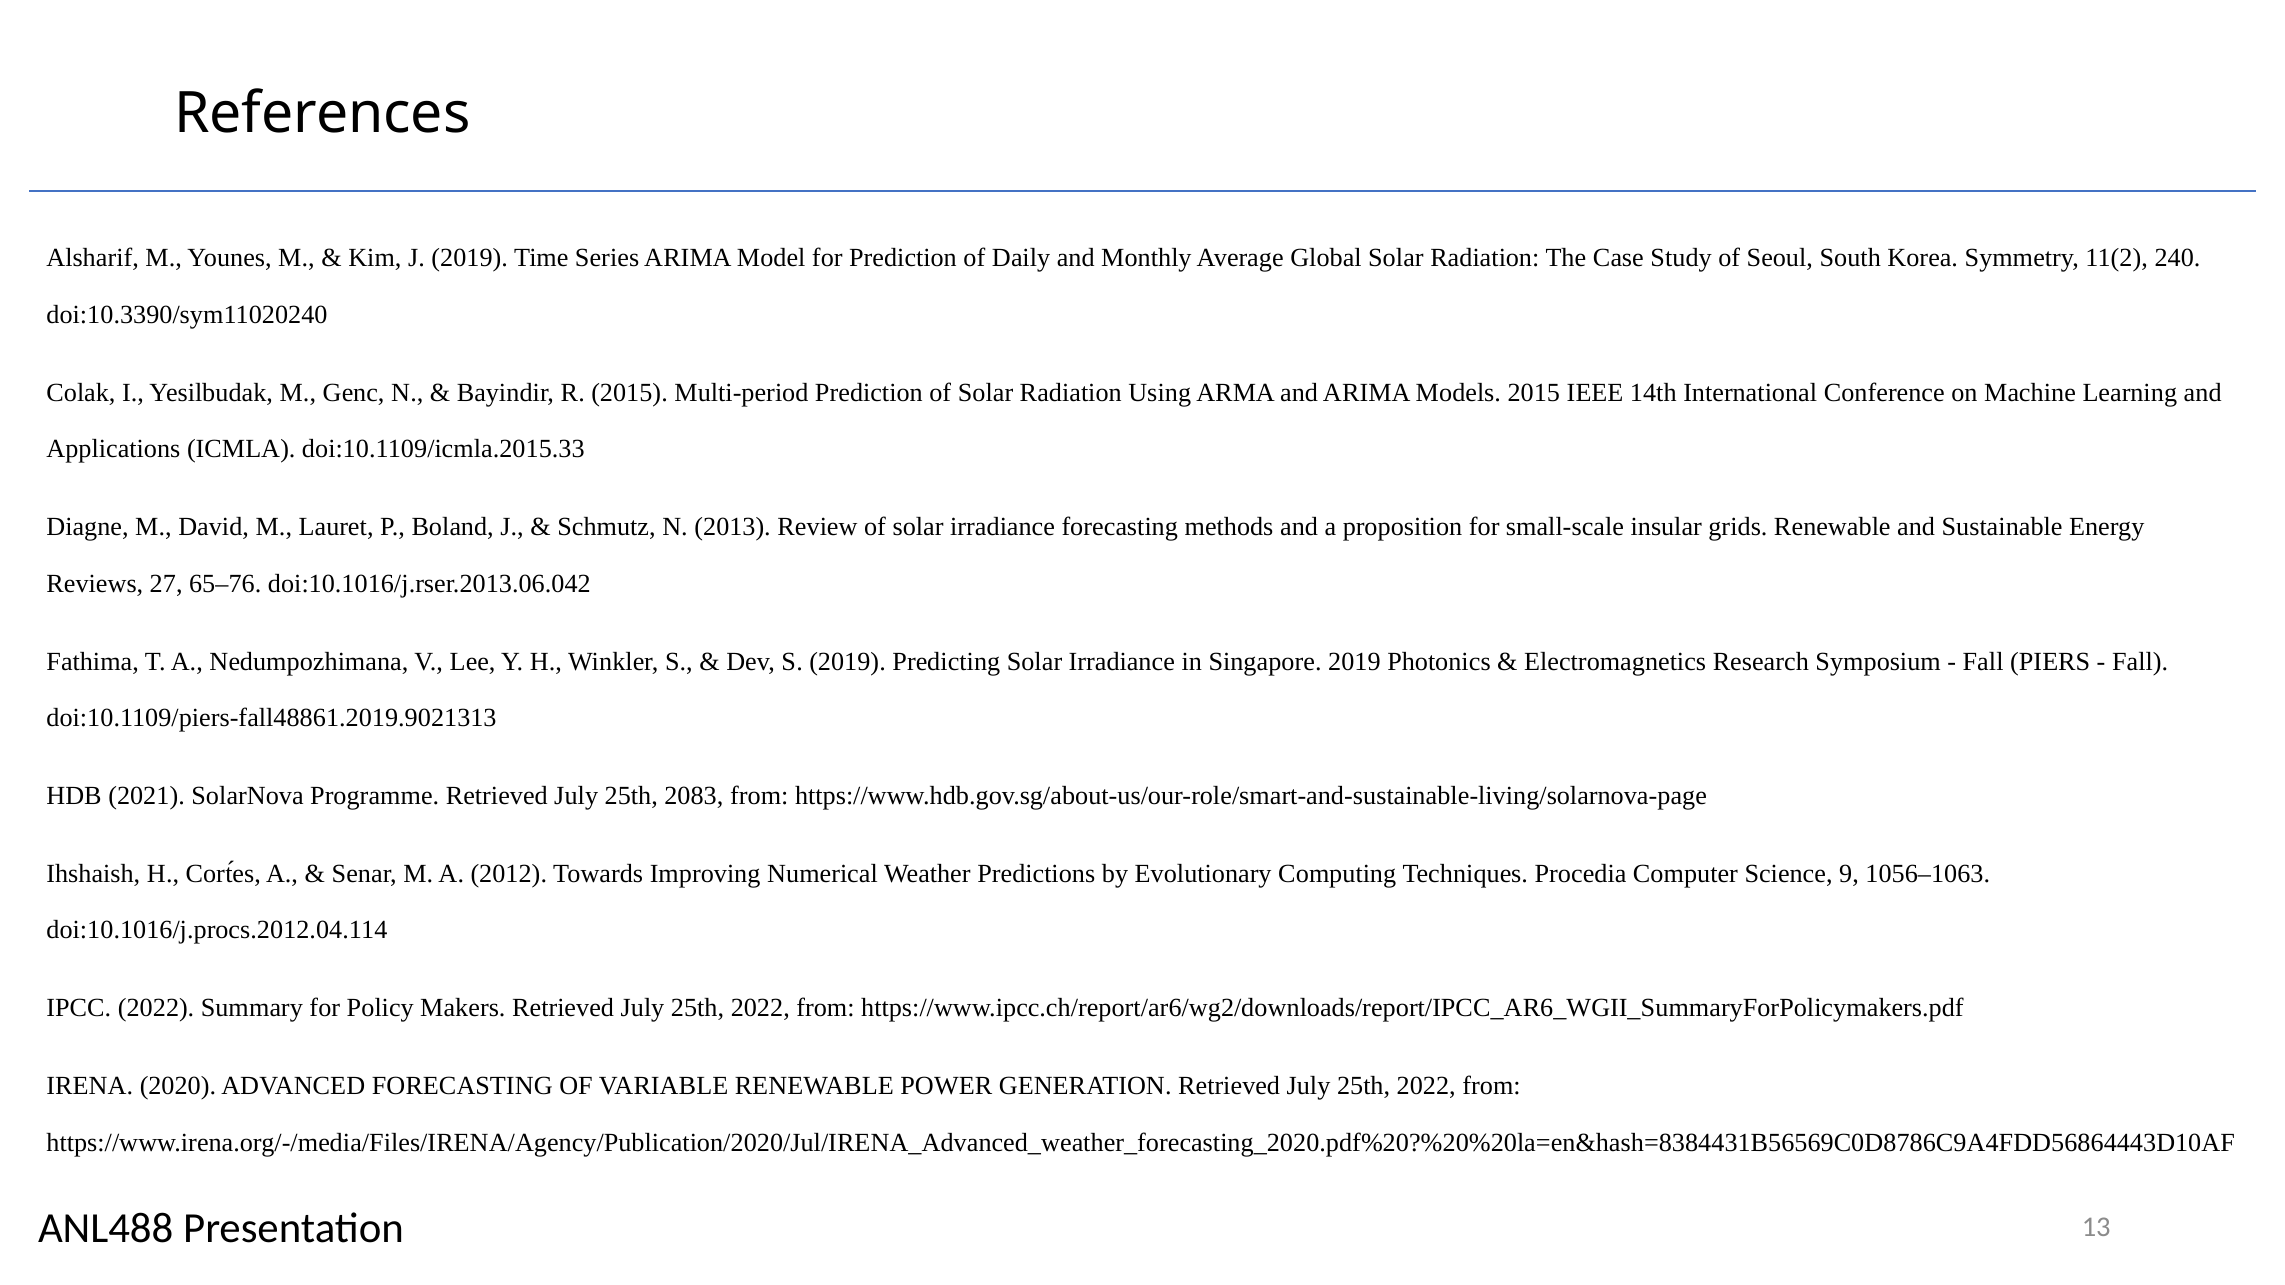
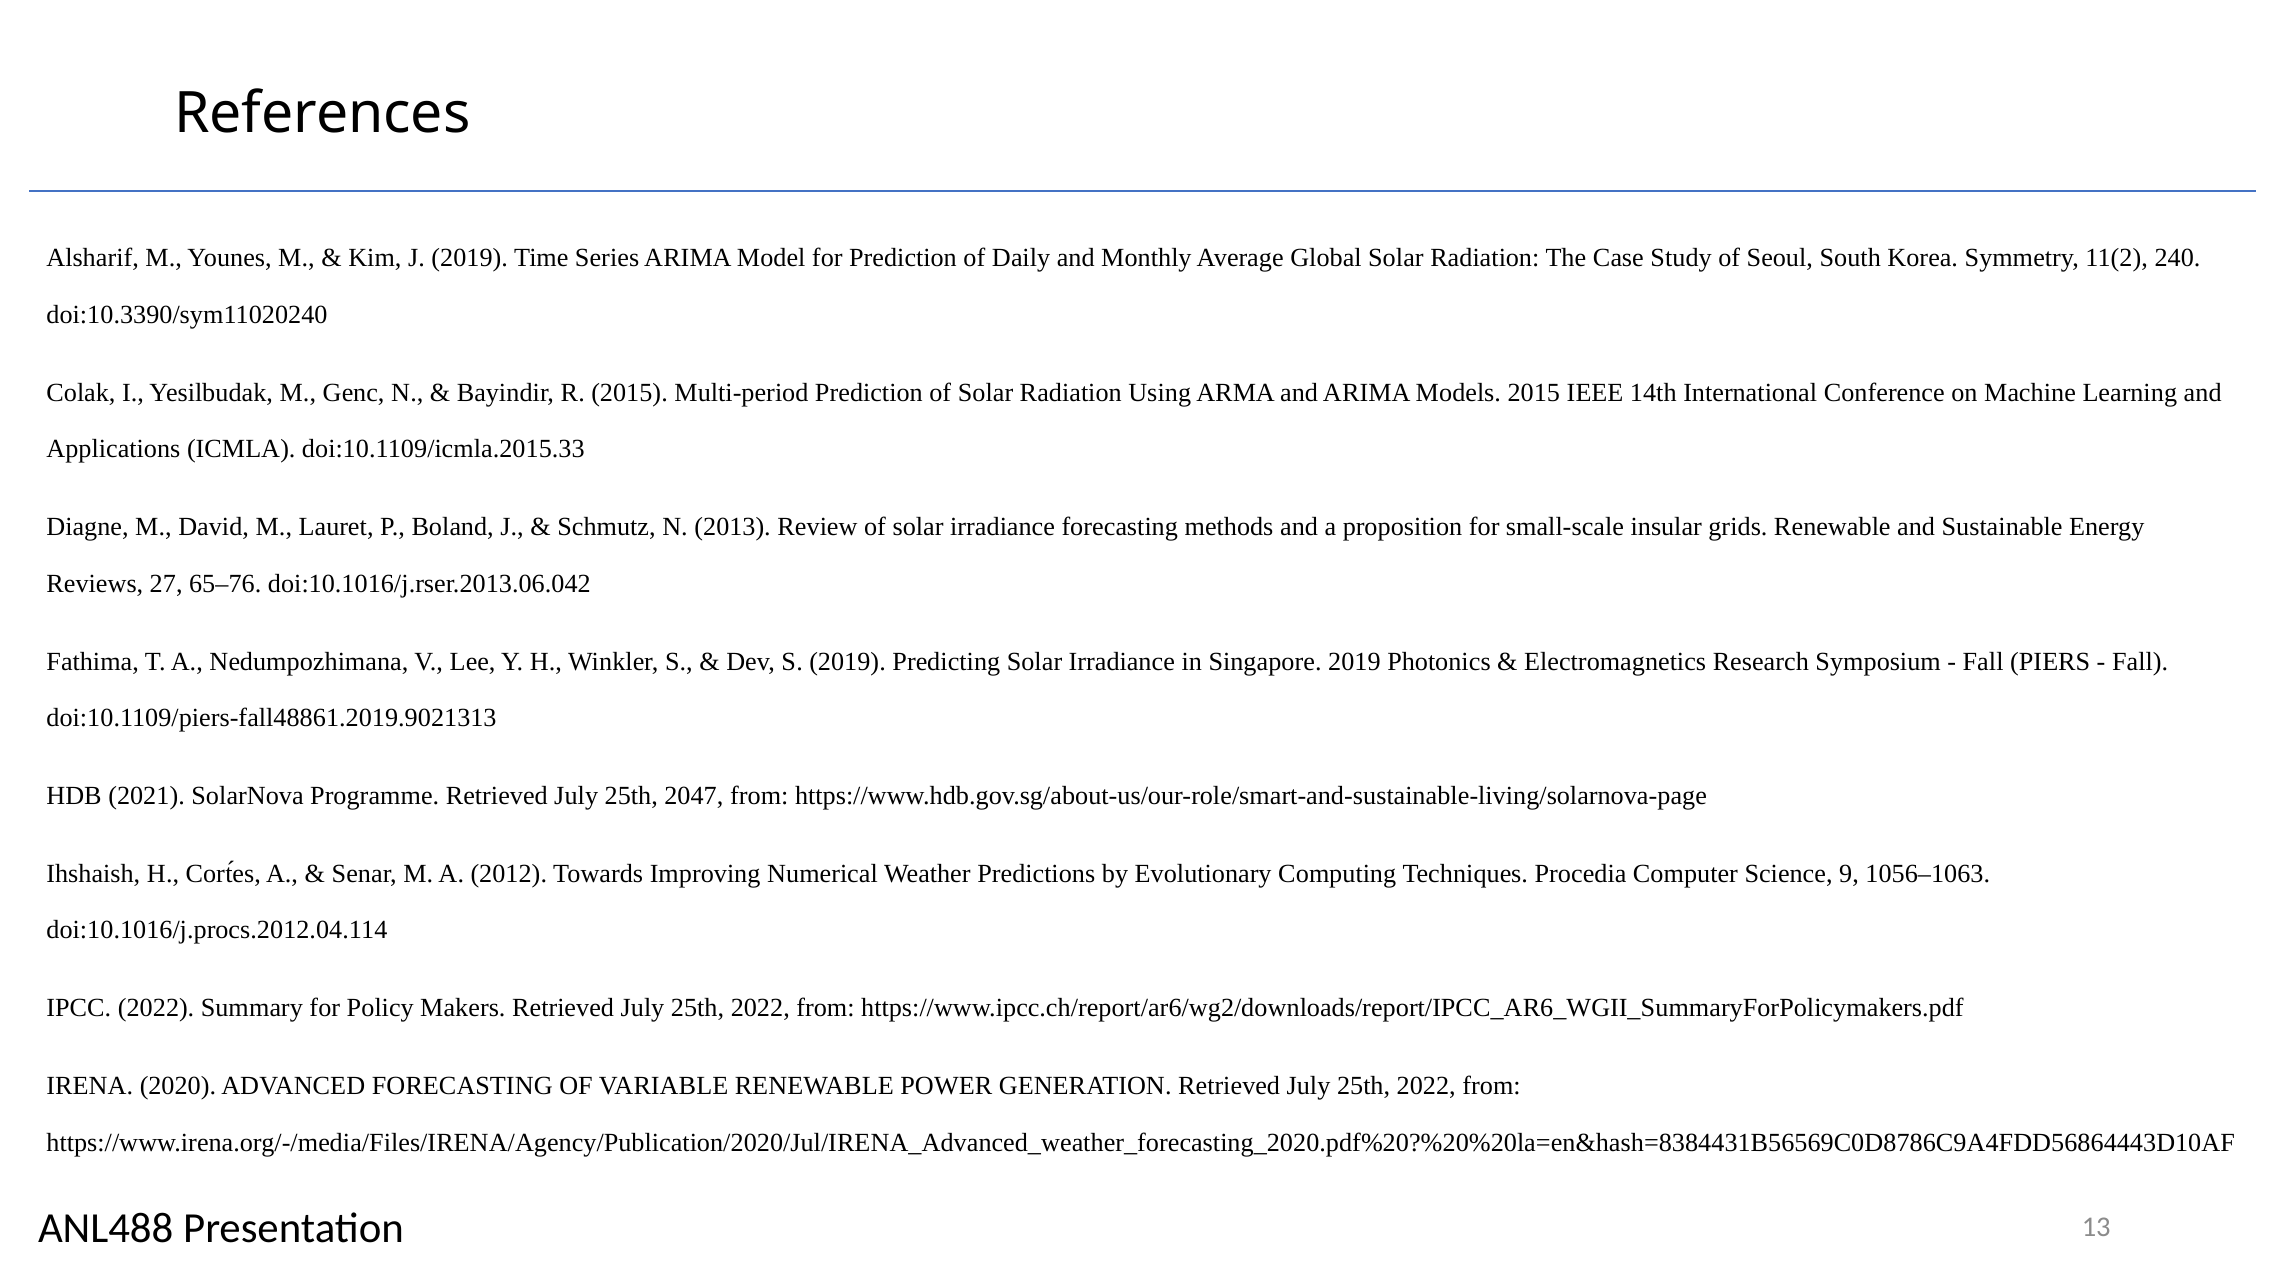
2083: 2083 -> 2047 (694, 796)
